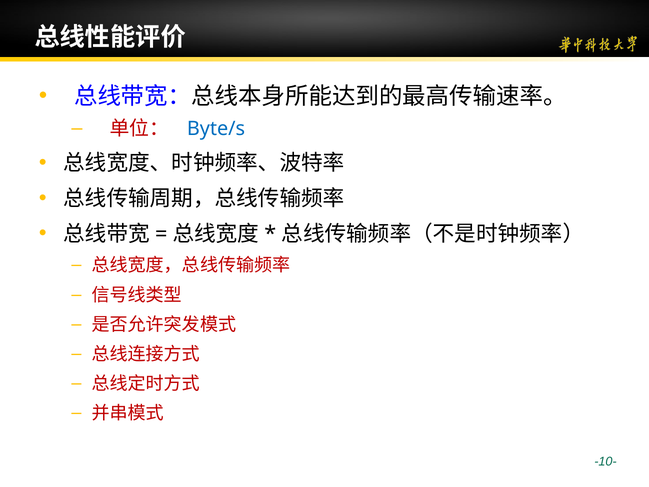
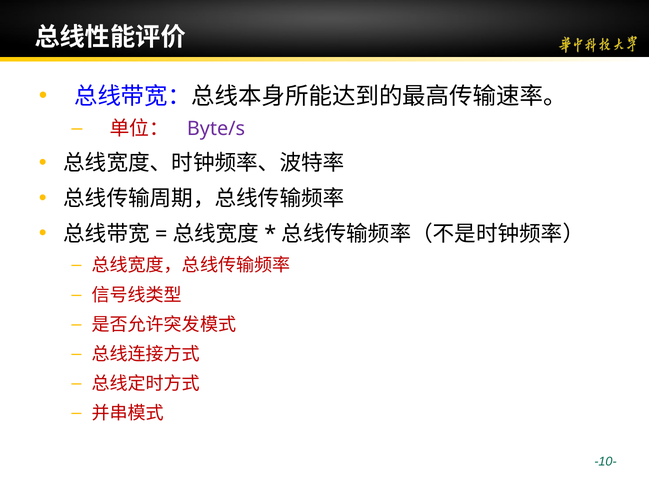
Byte/s colour: blue -> purple (216, 128)
